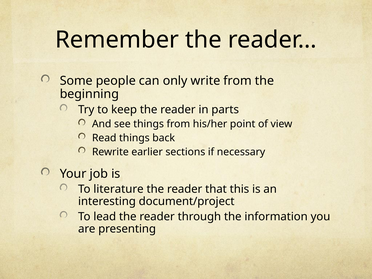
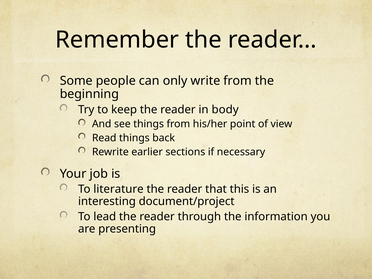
parts: parts -> body (225, 110)
